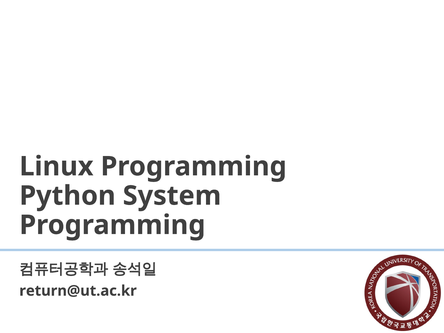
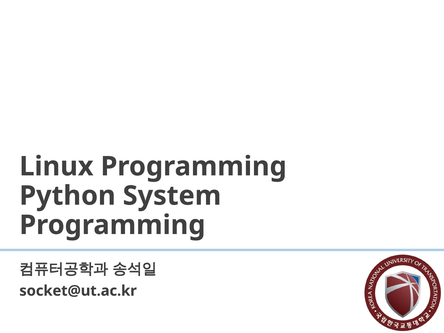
return@ut.ac.kr: return@ut.ac.kr -> socket@ut.ac.kr (78, 291)
